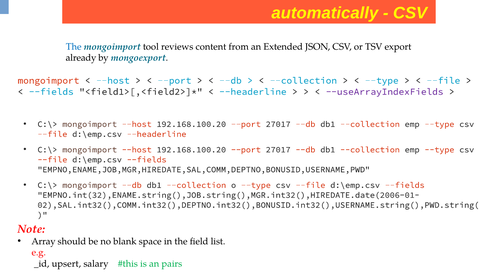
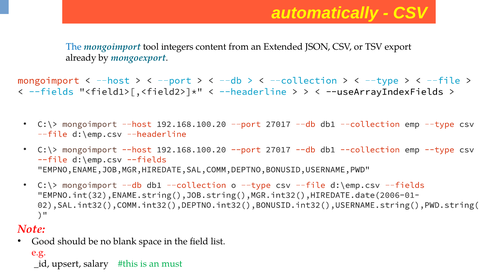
reviews: reviews -> integers (177, 47)
--useArrayIndexFields colour: purple -> black (385, 92)
Array: Array -> Good (43, 241)
pairs: pairs -> must (172, 264)
